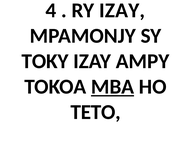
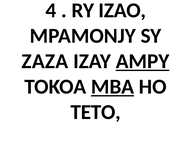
RY IZAY: IZAY -> IZAO (122, 10)
TOKY: TOKY -> ZAZA (45, 61)
AMPY underline: none -> present (143, 61)
